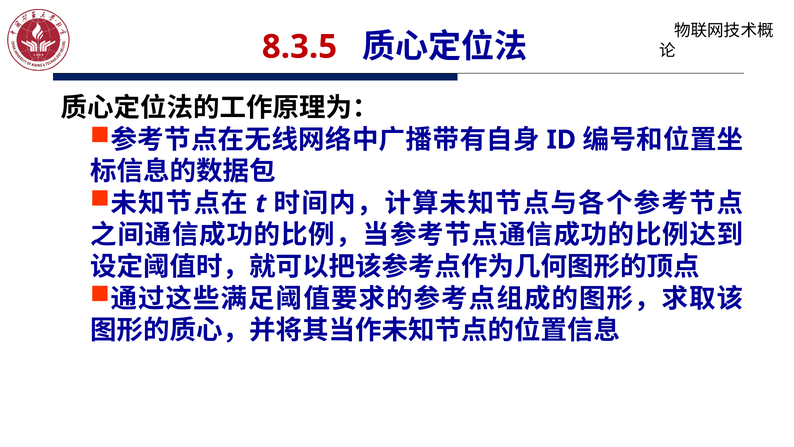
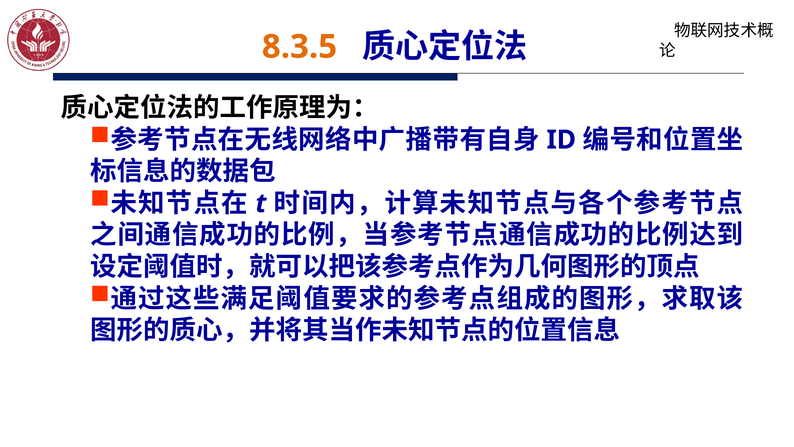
8.3.5 colour: red -> orange (299, 47)
